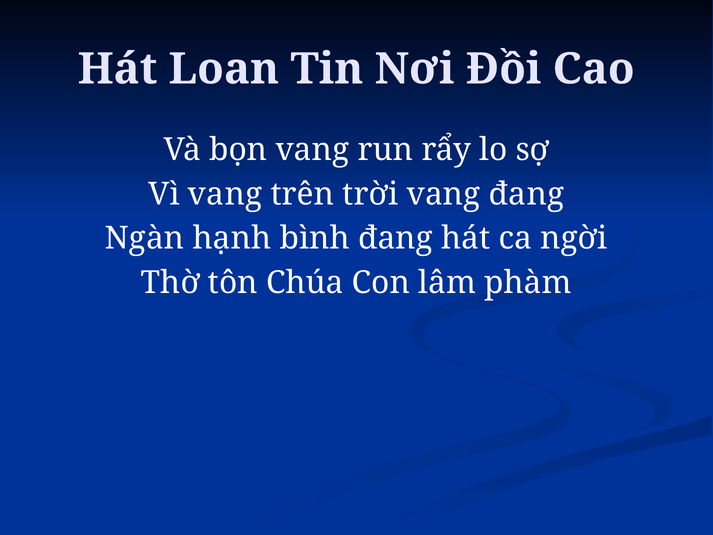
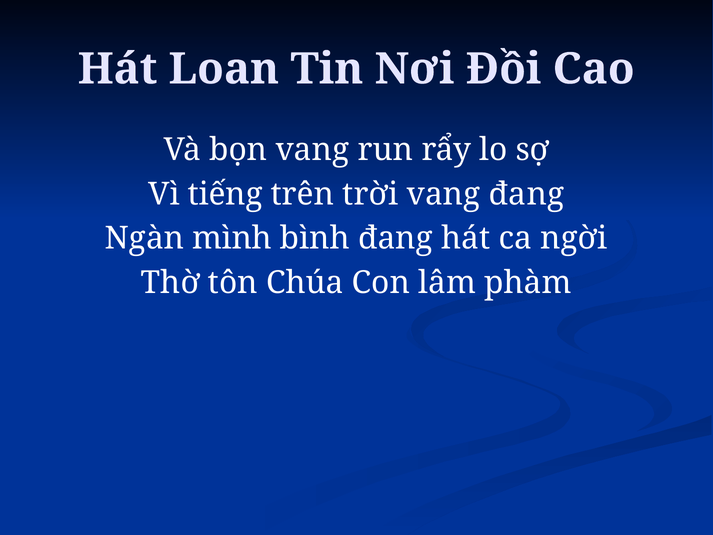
Vì vang: vang -> tiếng (225, 194)
hạnh: hạnh -> mình (232, 238)
